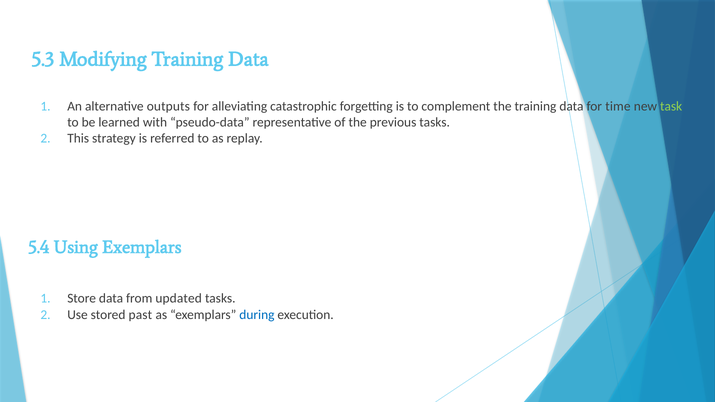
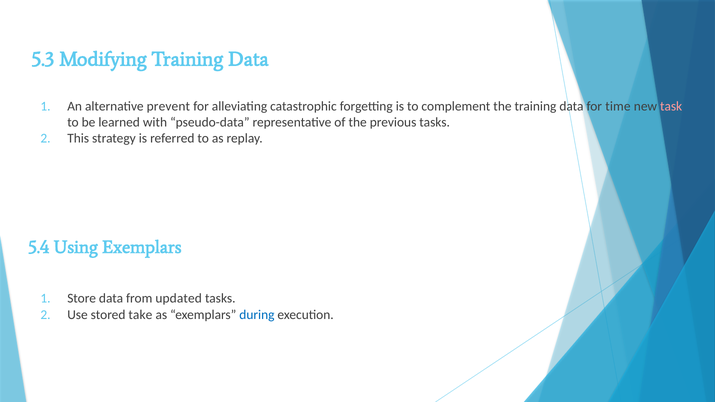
outputs: outputs -> prevent (168, 106)
task colour: light green -> pink (671, 106)
past: past -> take (140, 315)
